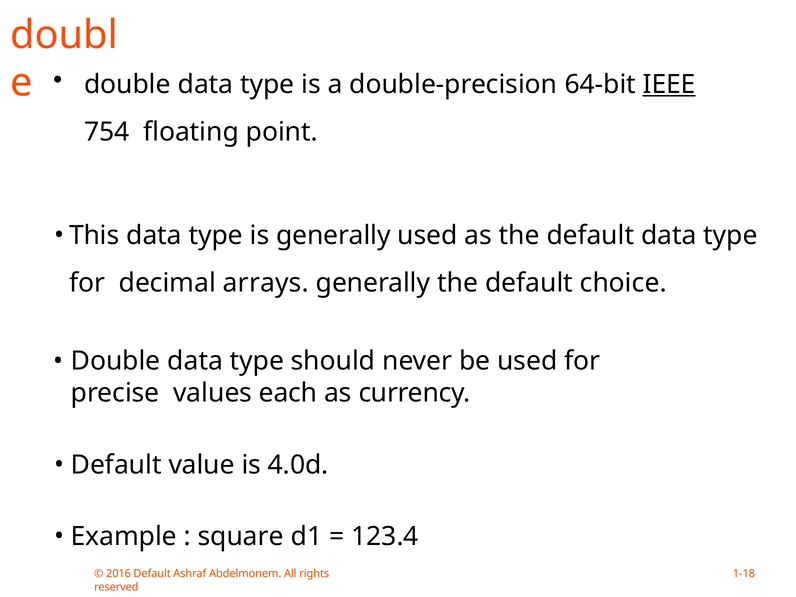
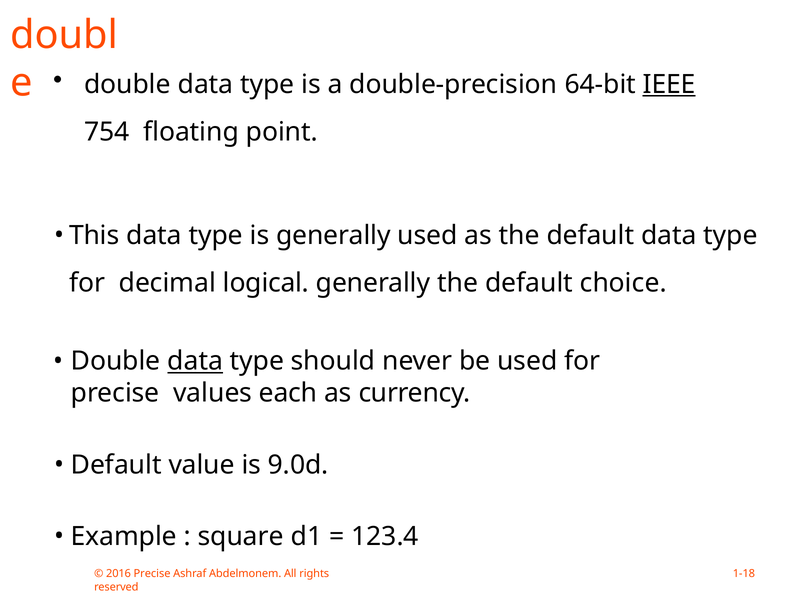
arrays: arrays -> logical (266, 283)
data underline: none -> present (195, 361)
4.0d: 4.0d -> 9.0d (298, 465)
2016 Default: Default -> Precise (152, 574)
